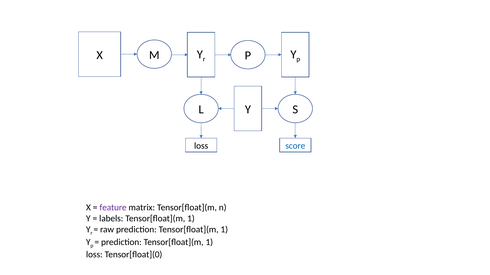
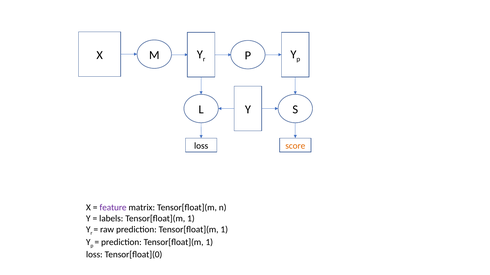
score colour: blue -> orange (295, 146)
